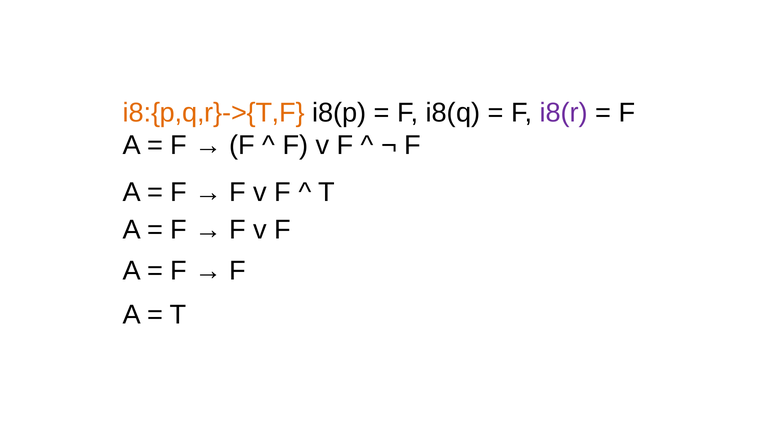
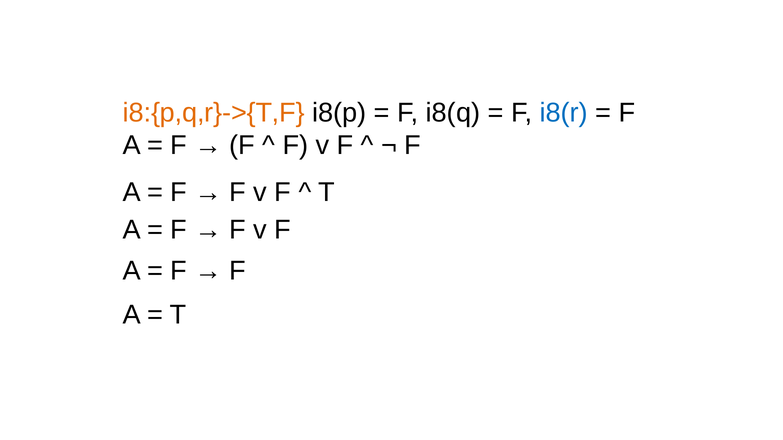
i8(r colour: purple -> blue (564, 113)
